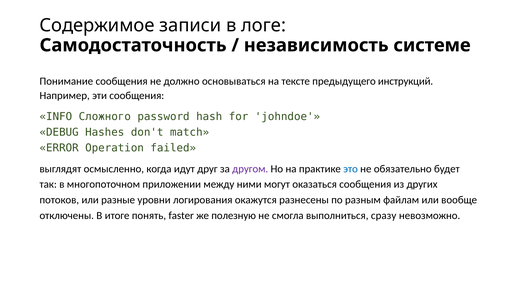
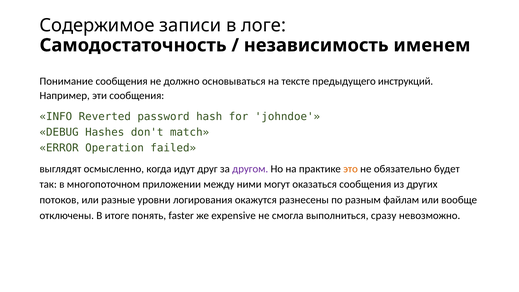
системе: системе -> именем (432, 45)
Сложного: Сложного -> Reverted (105, 117)
это colour: blue -> orange (351, 169)
полезную: полезную -> expensive (234, 216)
